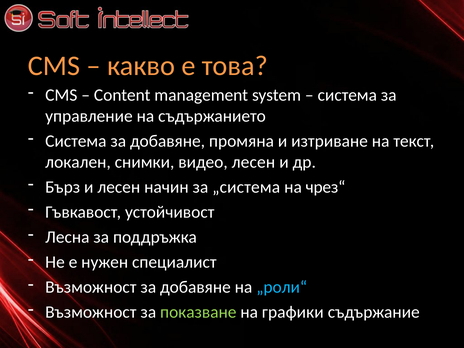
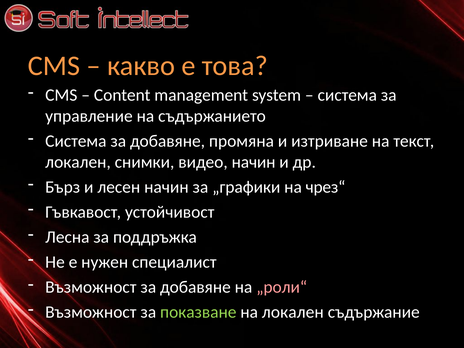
видео лесен: лесен -> начин (254, 162)
„система: „система -> „графики (246, 187)
„роли“ colour: light blue -> pink (282, 287)
на графики: графики -> локален (293, 312)
